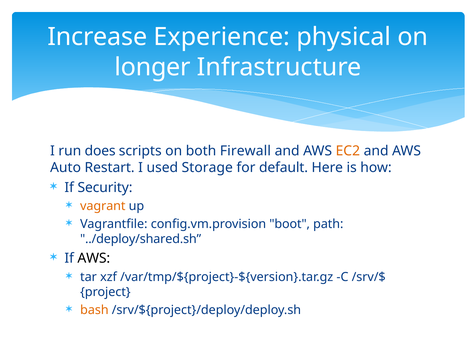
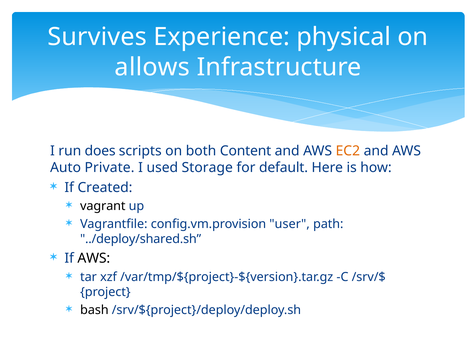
Increase: Increase -> Survives (97, 37)
longer: longer -> allows (152, 67)
Firewall: Firewall -> Content (246, 151)
Restart: Restart -> Private (110, 168)
Security: Security -> Created (105, 187)
vagrant colour: orange -> black (103, 206)
boot: boot -> user (290, 224)
bash colour: orange -> black (94, 310)
